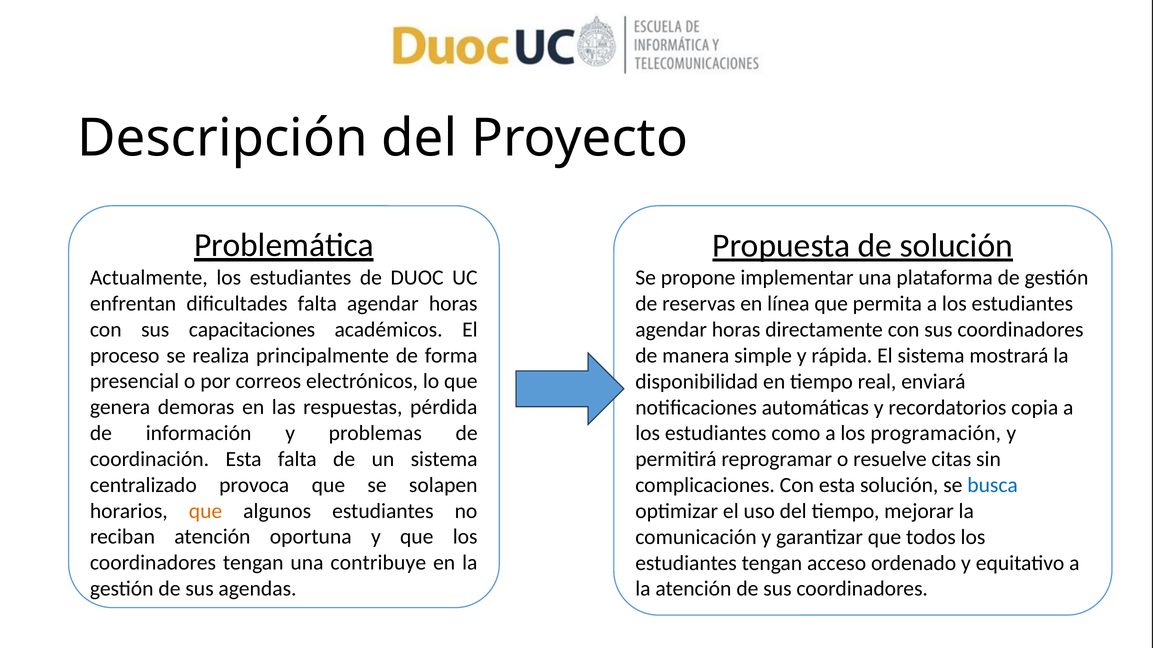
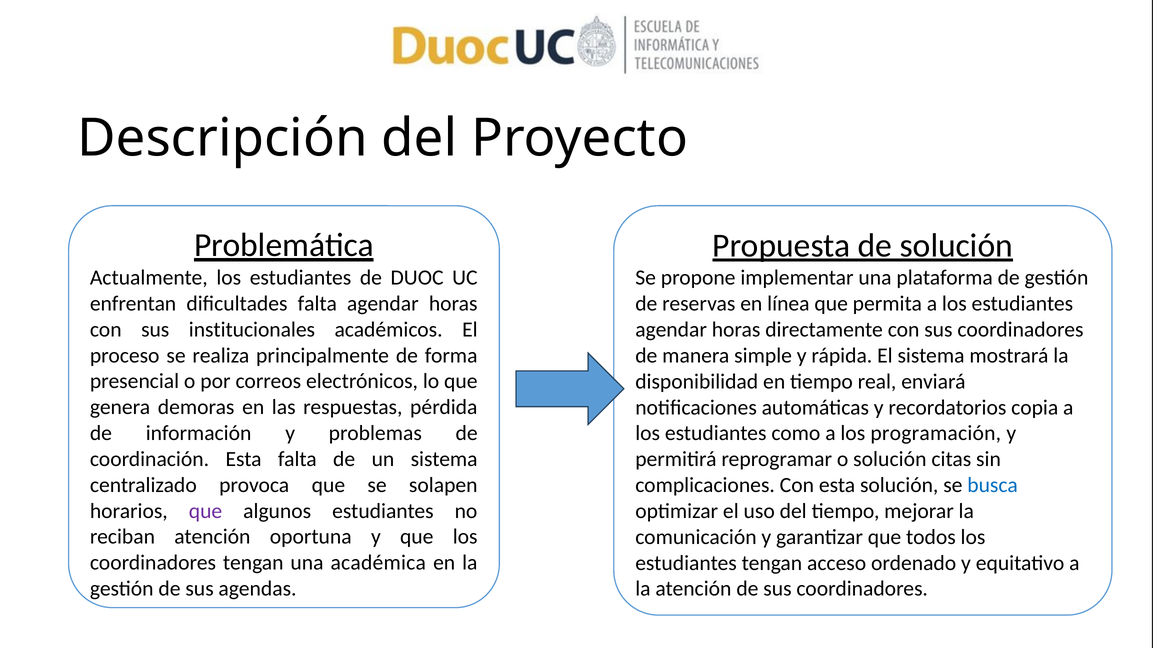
capacitaciones: capacitaciones -> institucionales (252, 330)
o resuelve: resuelve -> solución (890, 460)
que colour: orange -> purple (206, 511)
contribuye: contribuye -> académica (378, 563)
